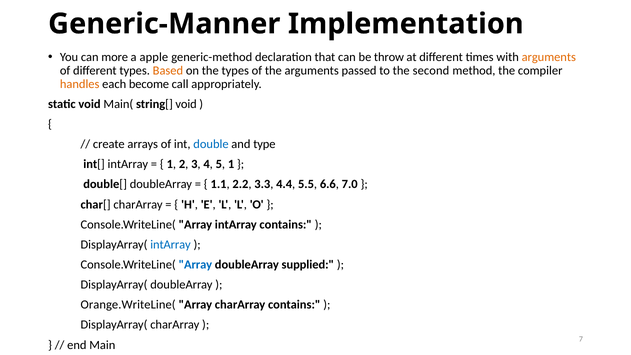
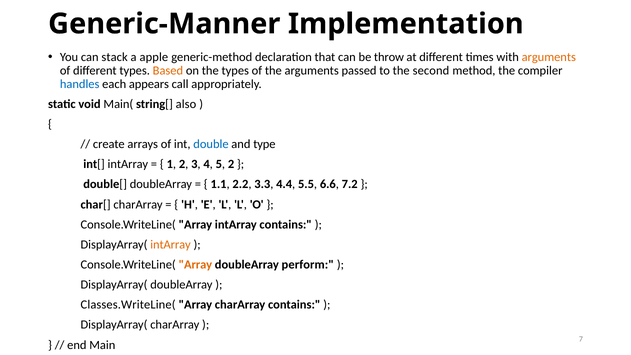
more: more -> stack (115, 57)
handles colour: orange -> blue (80, 84)
become: become -> appears (149, 84)
string[ void: void -> also (186, 104)
5 1: 1 -> 2 (231, 164)
7.0: 7.0 -> 7.2 (350, 184)
intArray colour: blue -> orange (171, 245)
Array colour: blue -> orange (195, 265)
supplied: supplied -> perform (308, 265)
Orange.WriteLine(: Orange.WriteLine( -> Classes.WriteLine( (128, 305)
